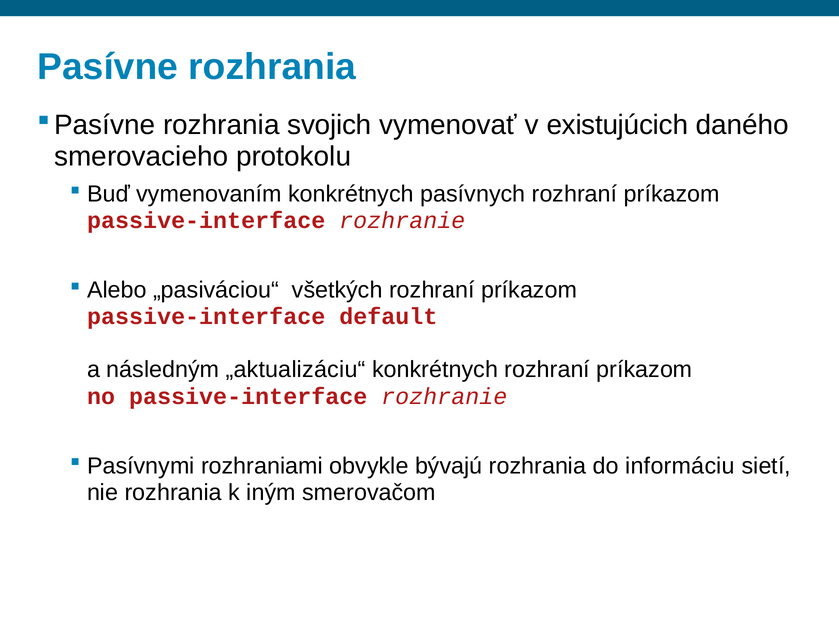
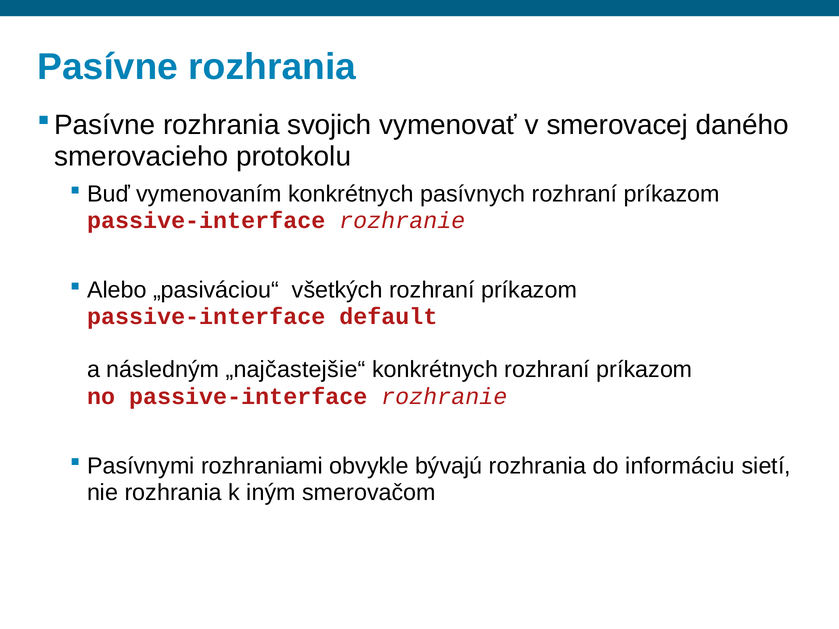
existujúcich: existujúcich -> smerovacej (617, 125)
„aktualizáciu“: „aktualizáciu“ -> „najčastejšie“ (296, 370)
